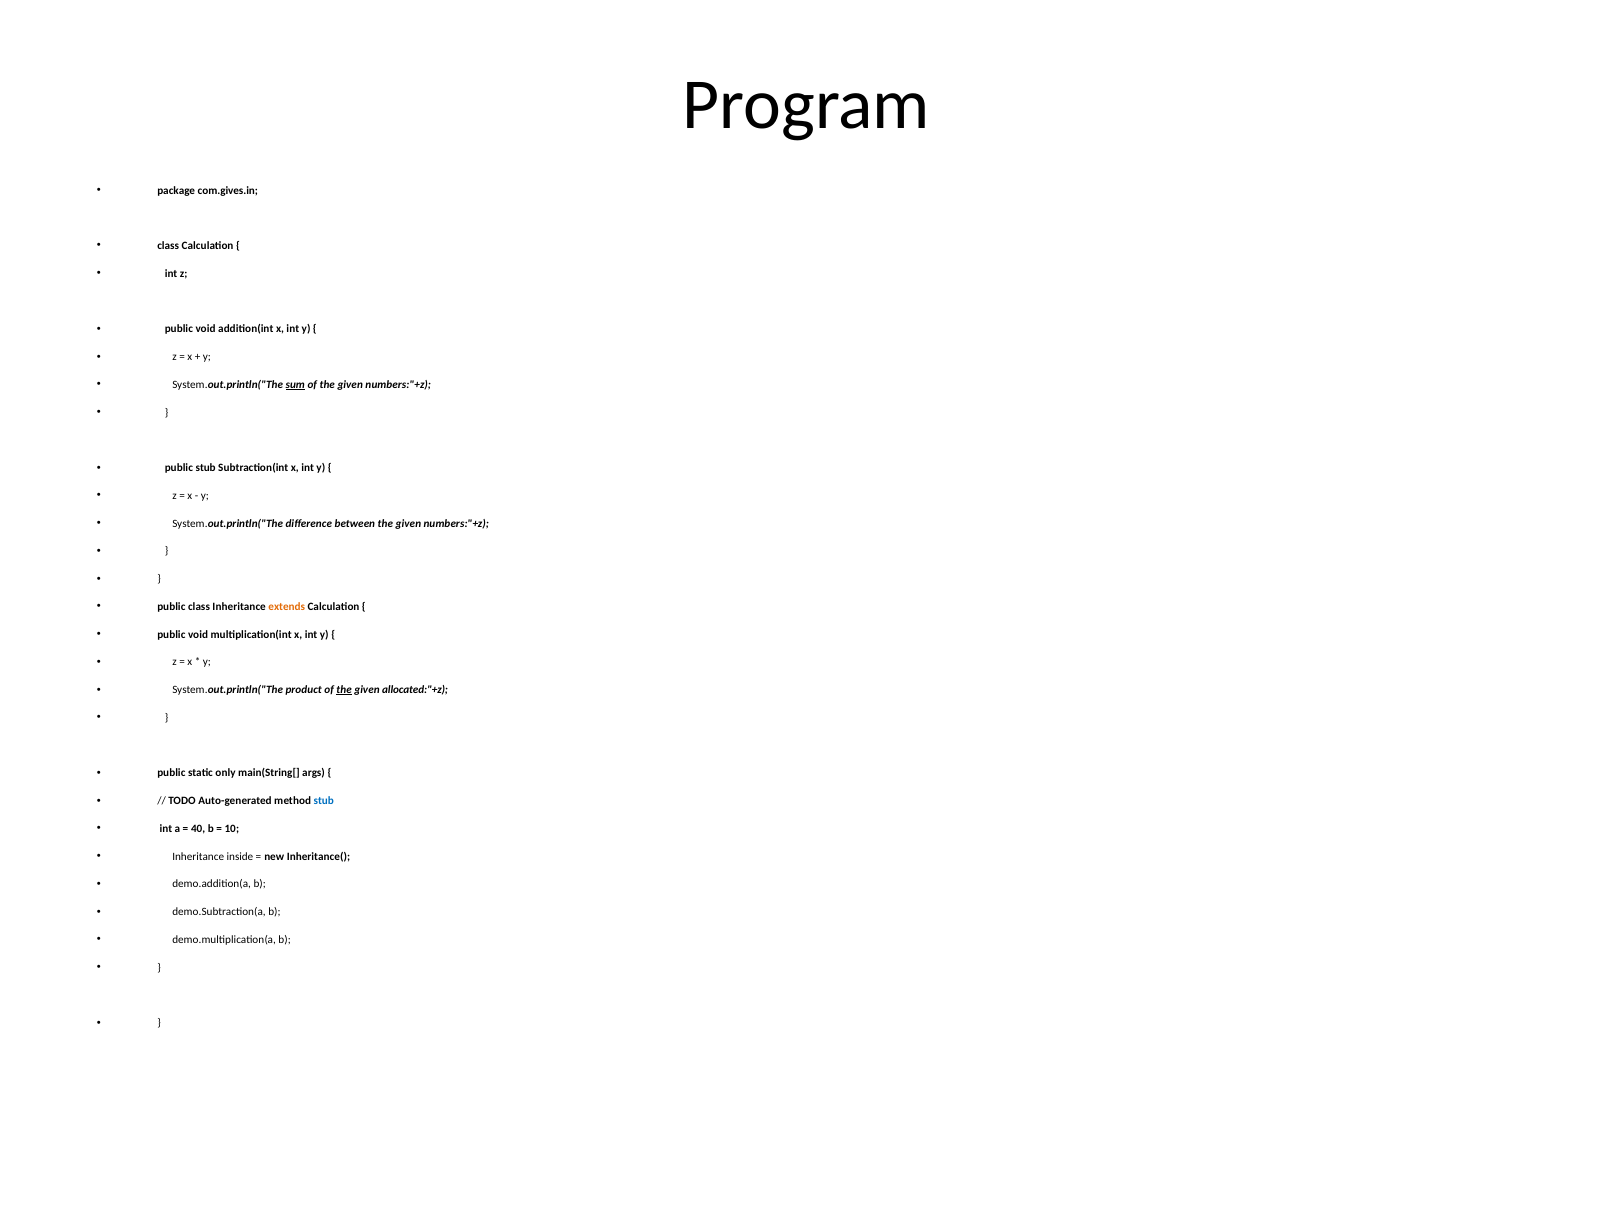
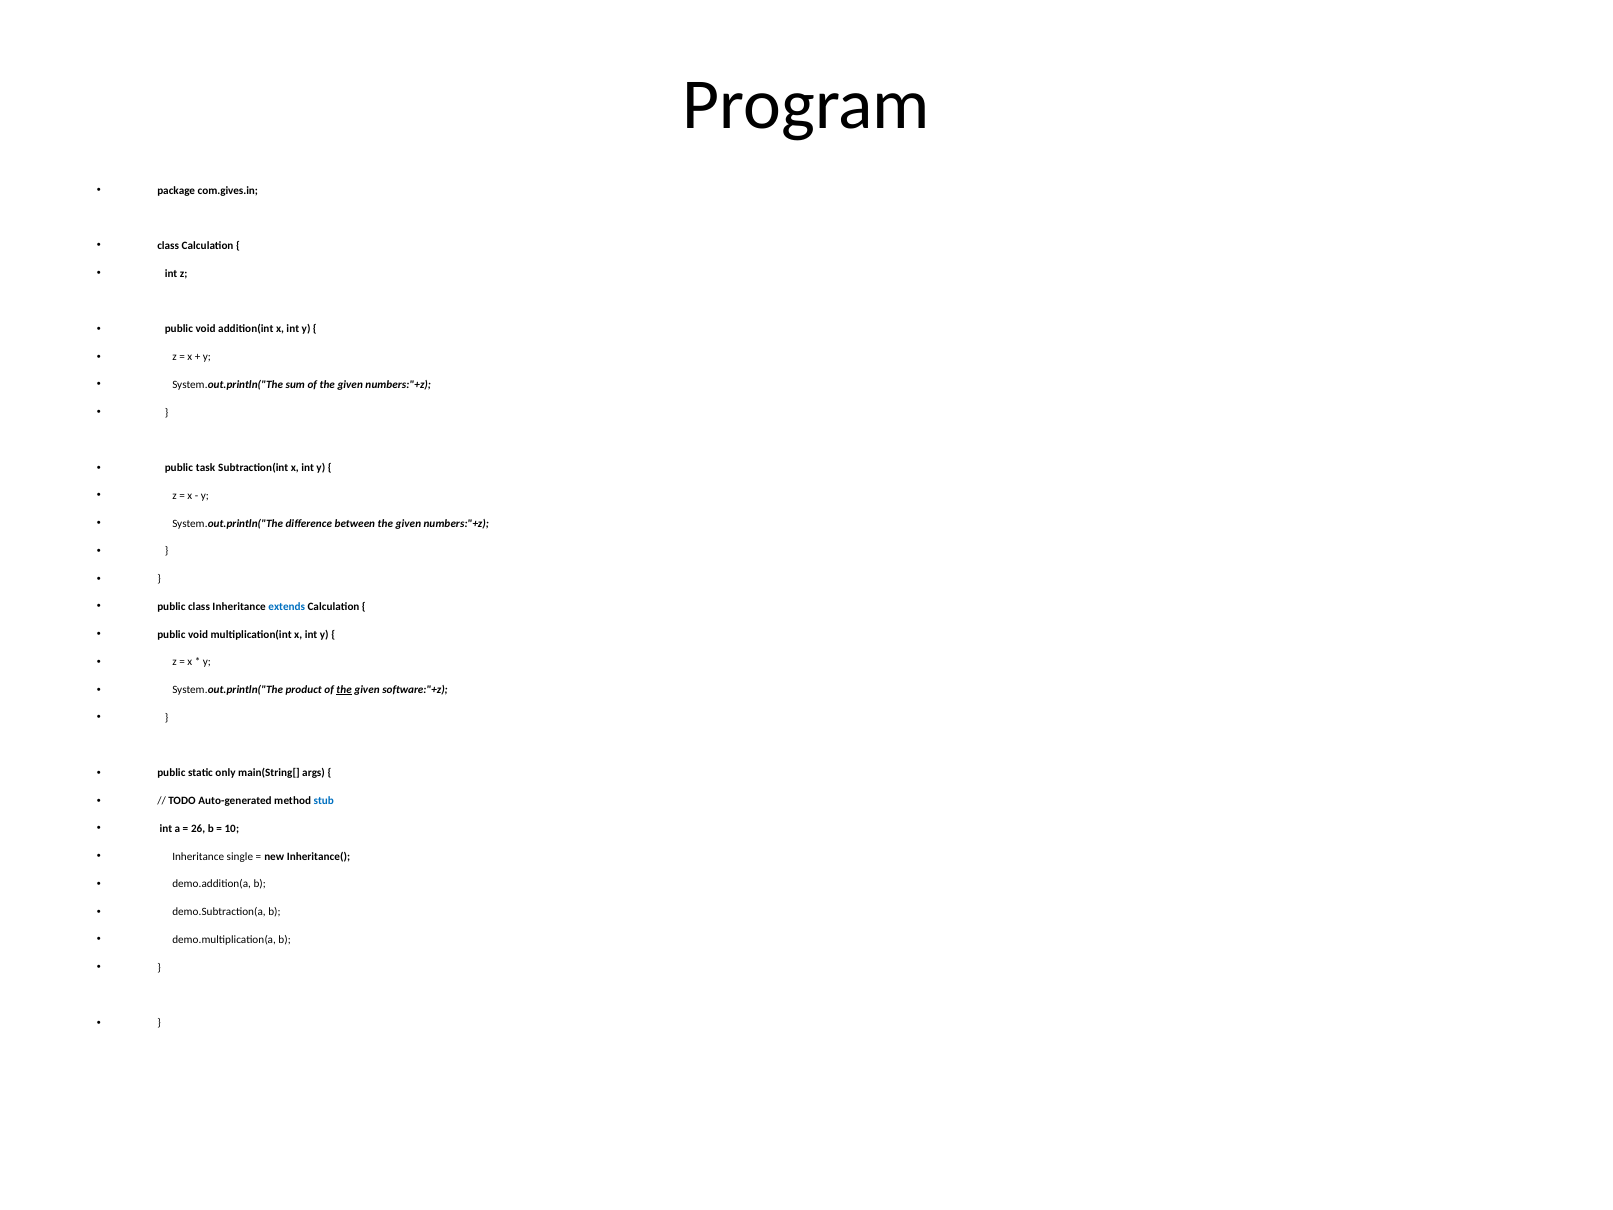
sum underline: present -> none (295, 385)
public stub: stub -> task (206, 468)
extends colour: orange -> blue (287, 607)
allocated:"+z: allocated:"+z -> software:"+z (415, 690)
40: 40 -> 26 (198, 829)
inside: inside -> single (240, 856)
